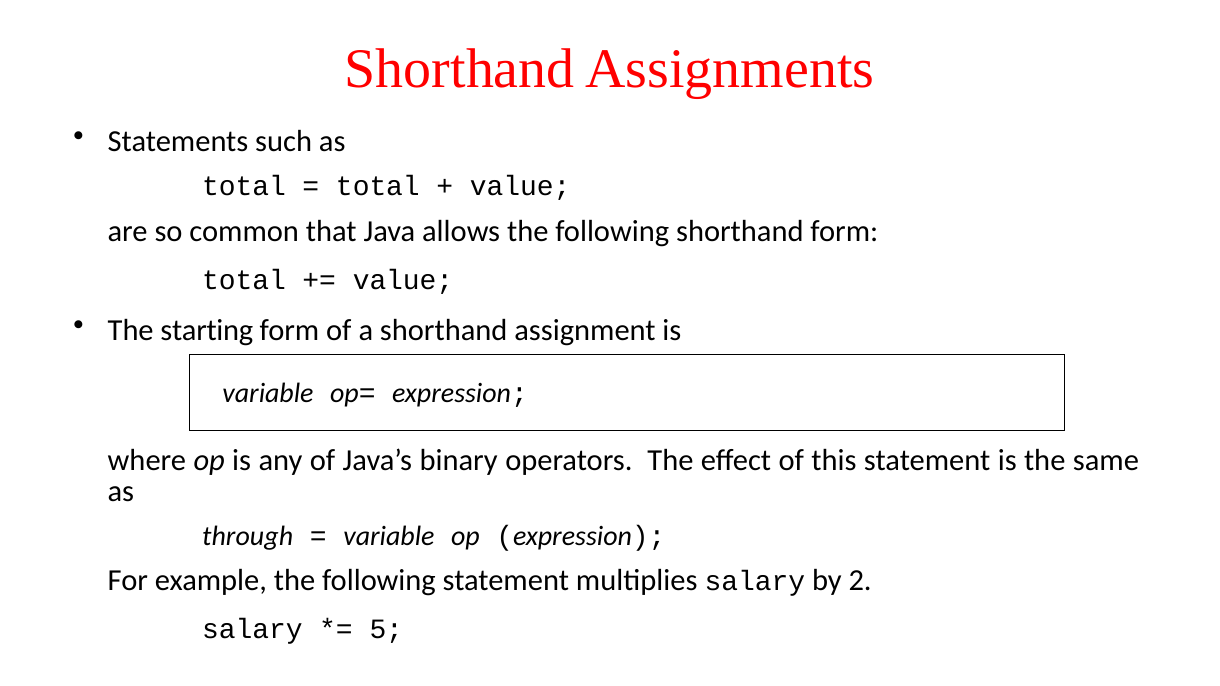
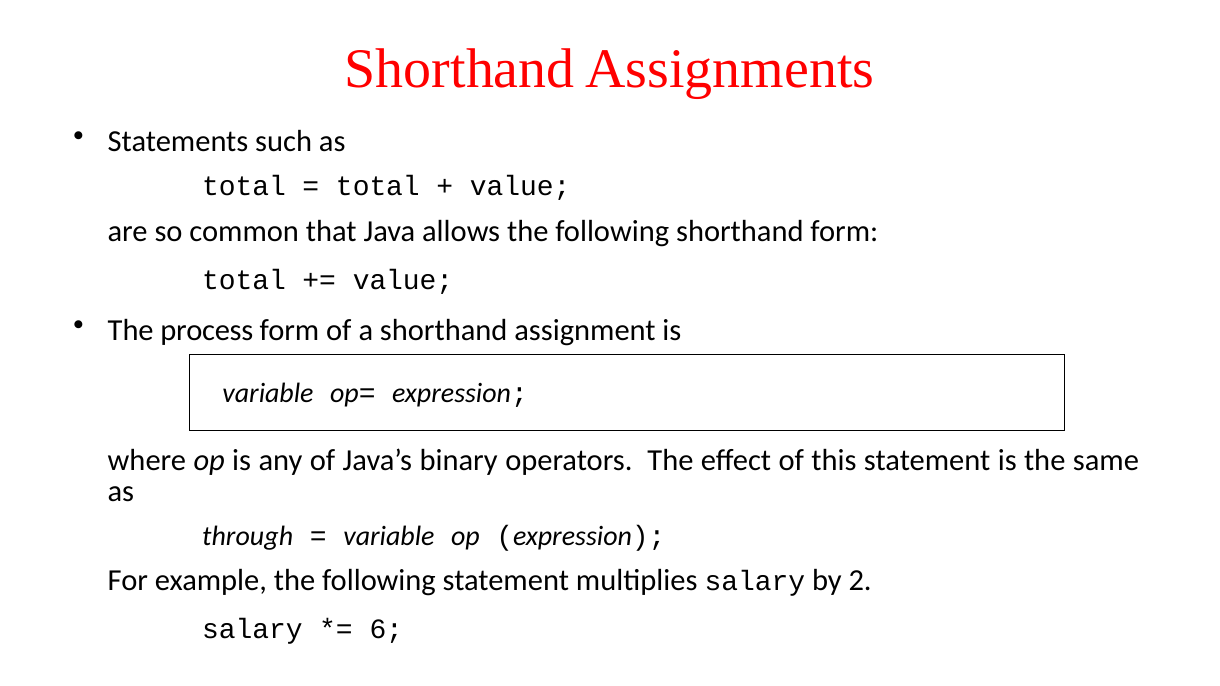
starting: starting -> process (207, 331)
5: 5 -> 6 (386, 630)
